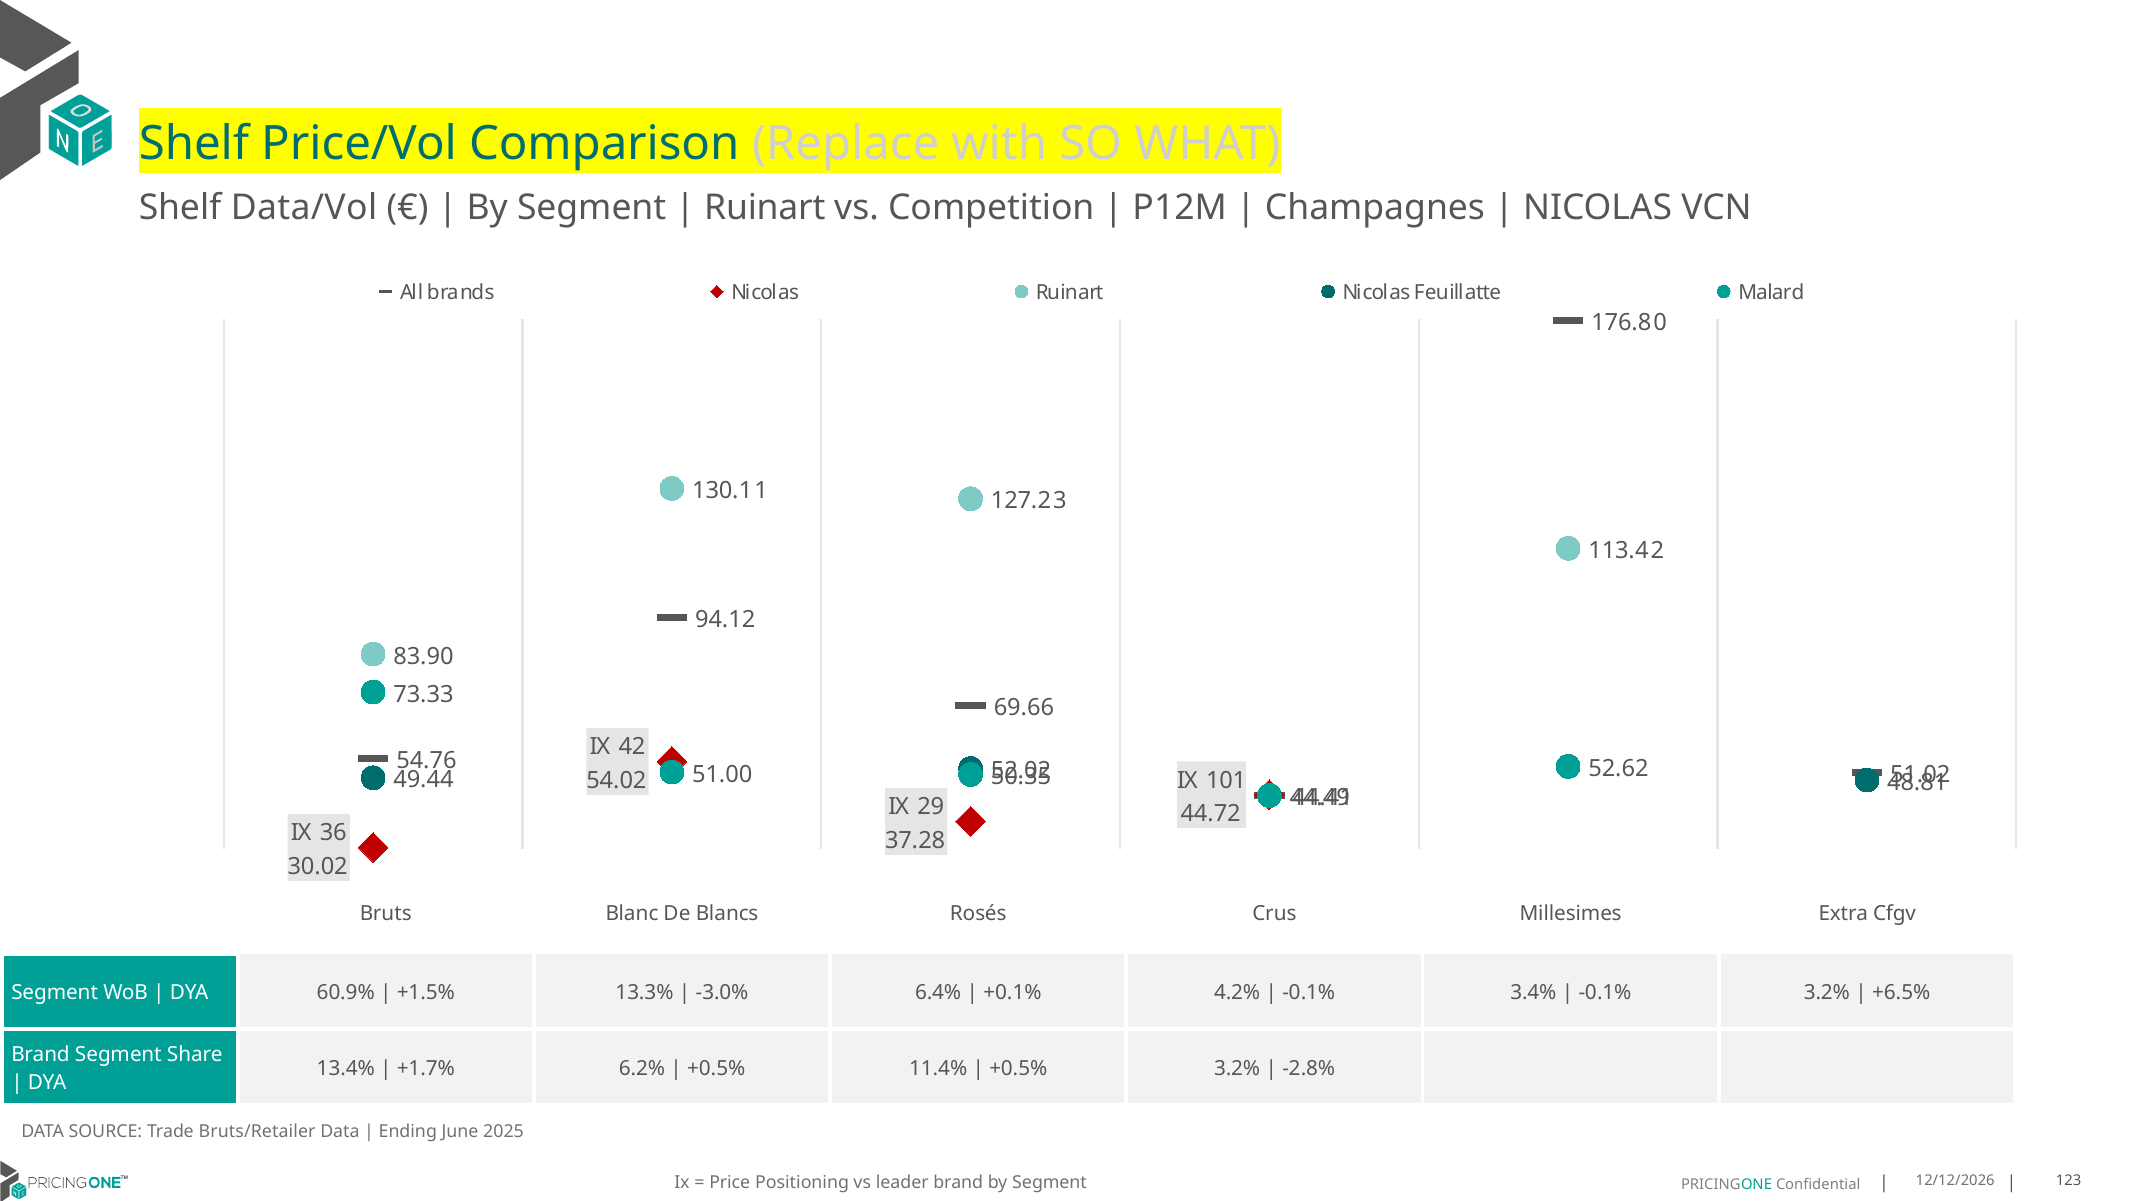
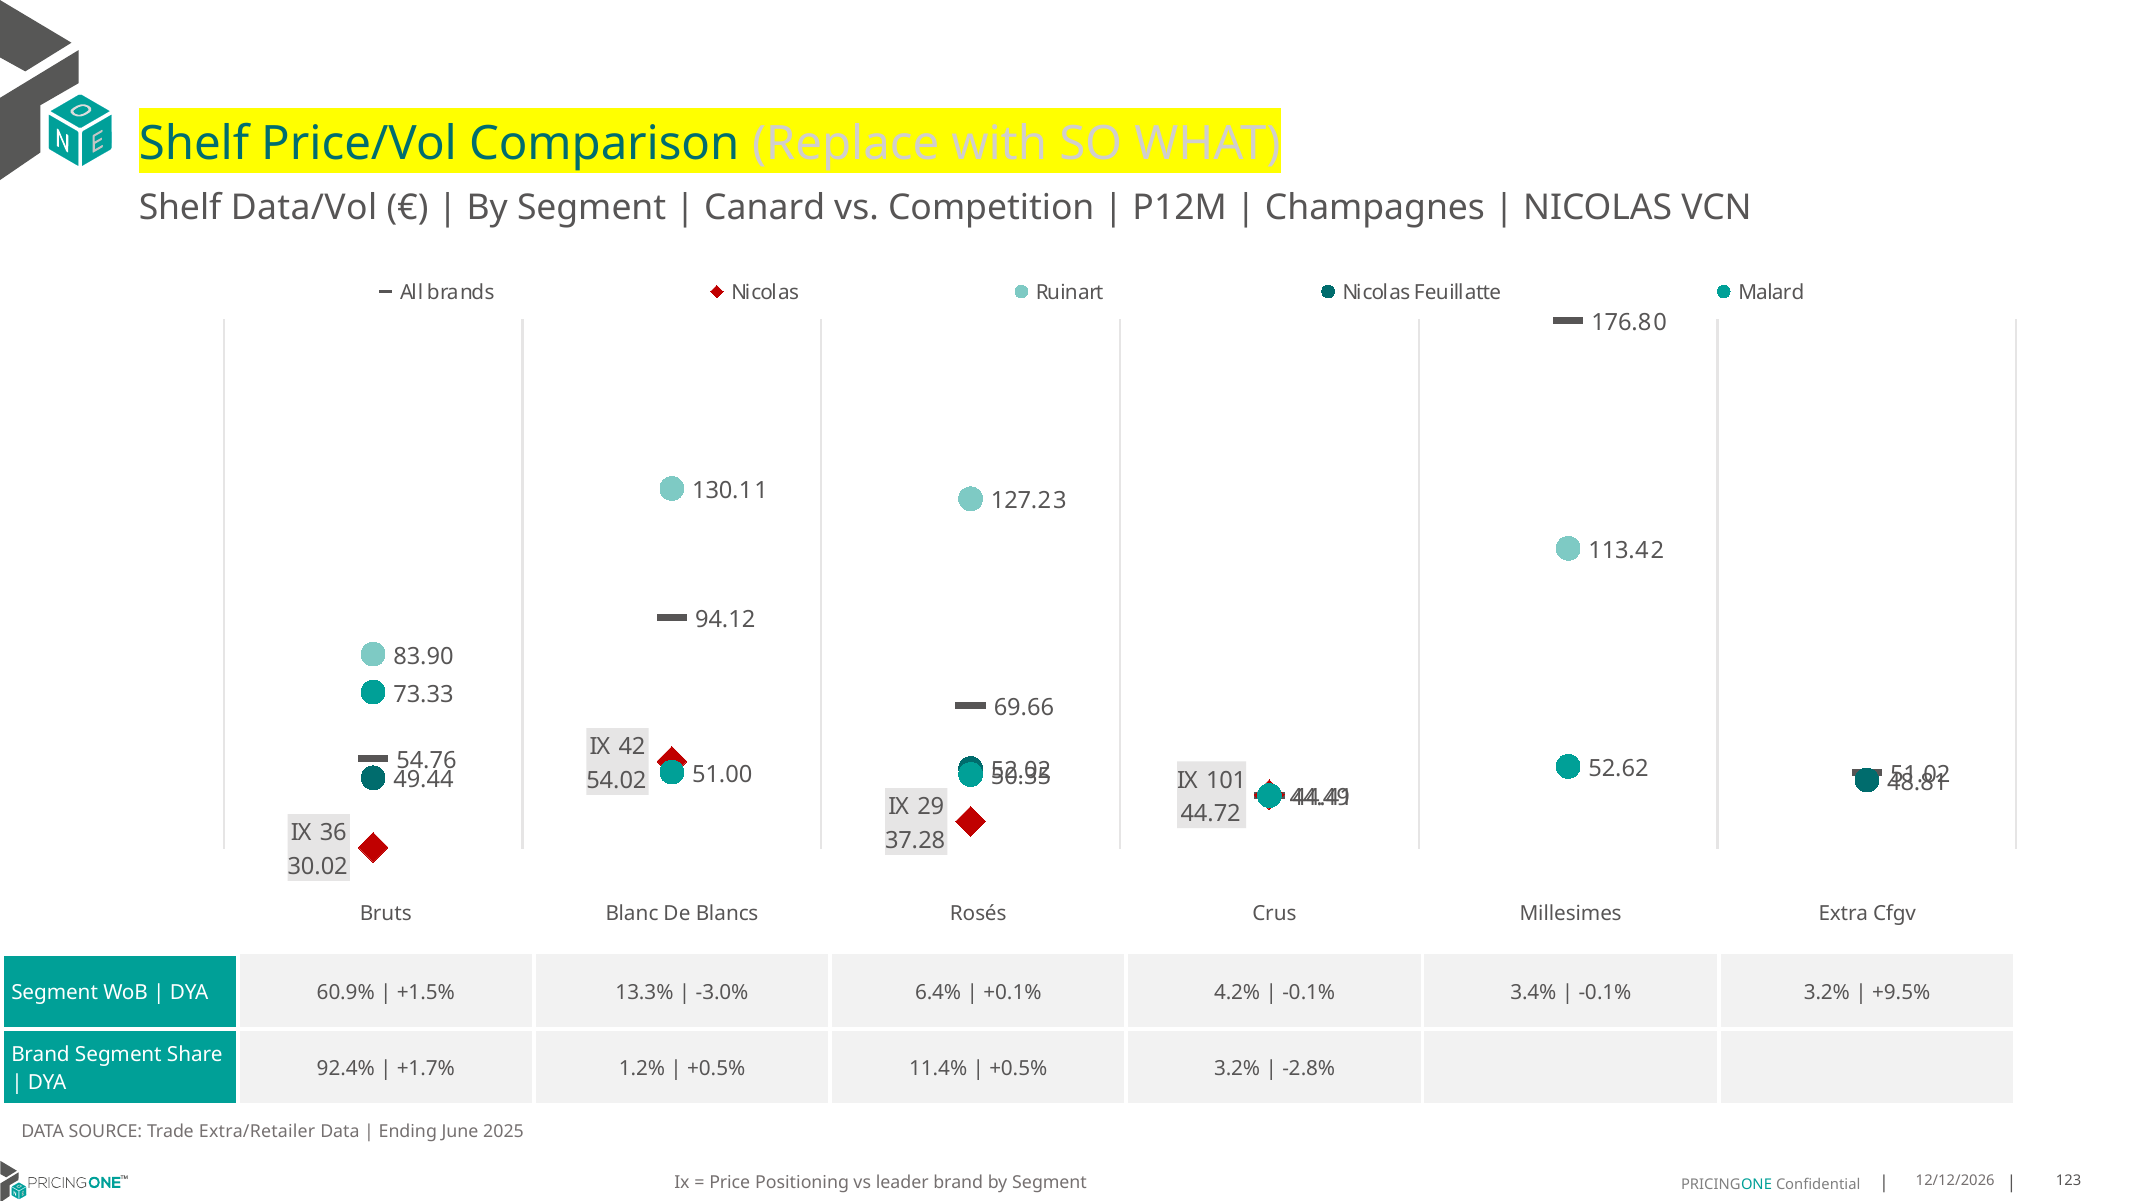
Ruinart: Ruinart -> Canard (765, 208)
+6.5%: +6.5% -> +9.5% (1901, 992)
13.4%: 13.4% -> 92.4% (346, 1068)
6.2%: 6.2% -> 1.2% (642, 1068)
Bruts/Retailer: Bruts/Retailer -> Extra/Retailer (257, 1131)
